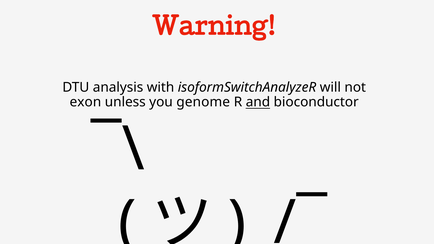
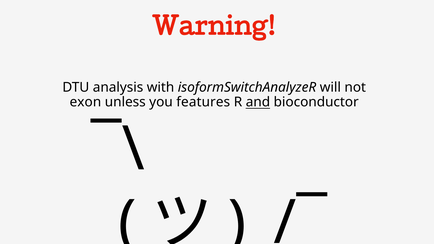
genome: genome -> features (203, 102)
